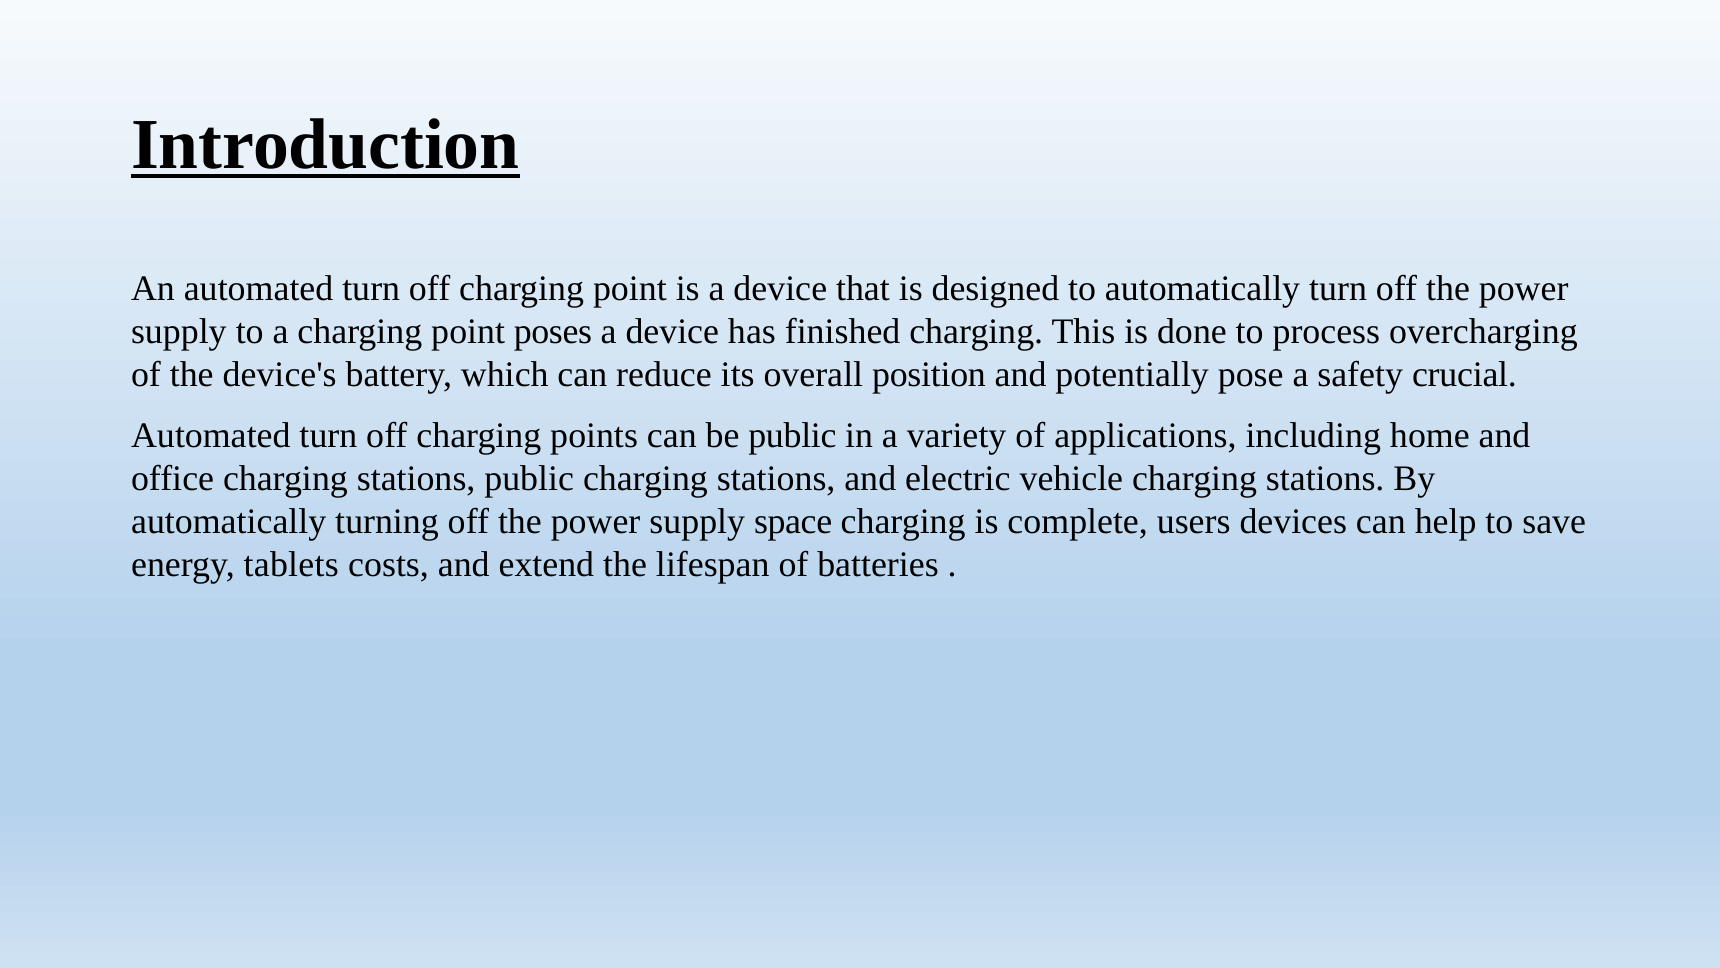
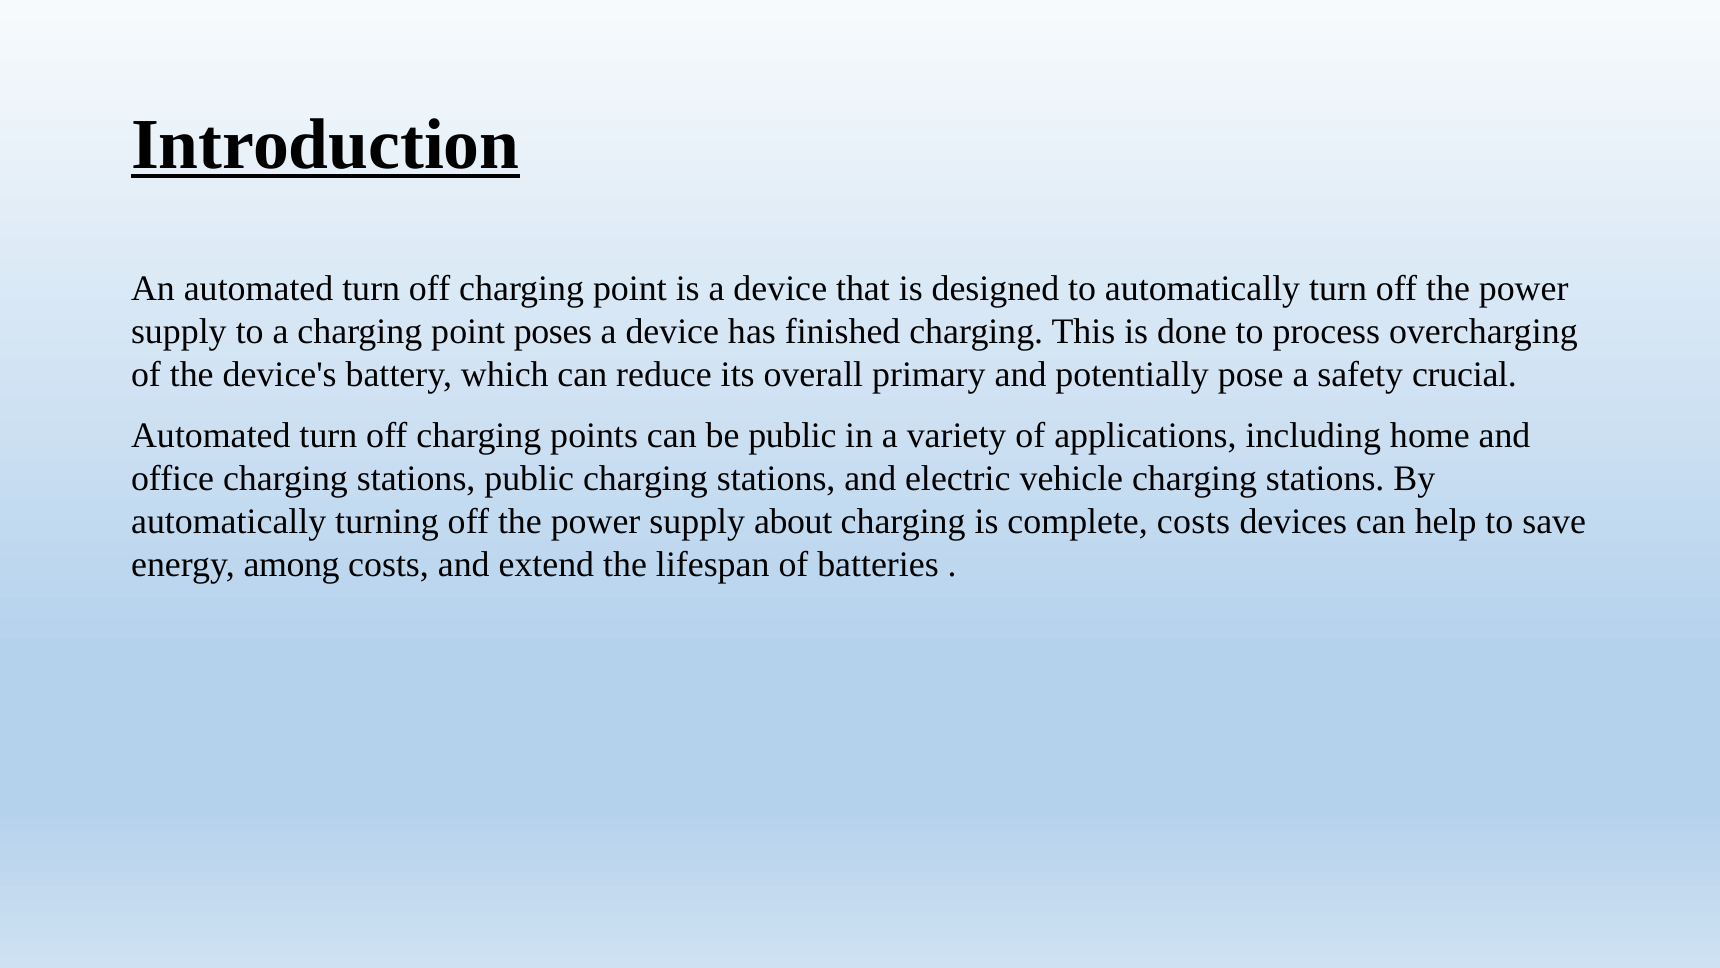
position: position -> primary (929, 374)
space: space -> about (793, 521)
complete users: users -> costs (1194, 521)
tablets: tablets -> among (292, 564)
